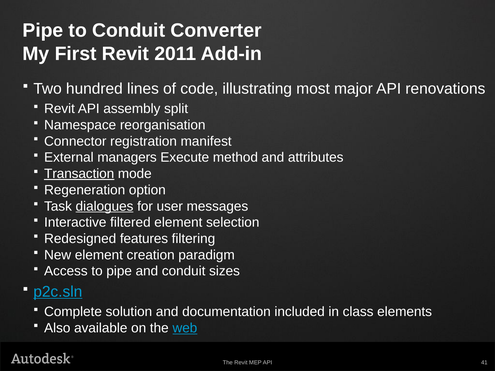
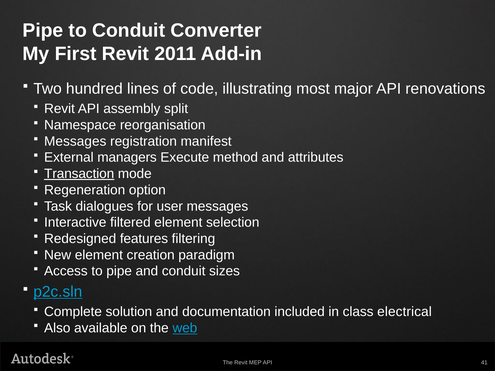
Connector: Connector -> Messages (75, 141)
dialogues underline: present -> none (105, 206)
elements: elements -> electrical (405, 312)
